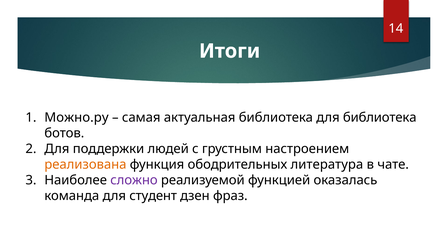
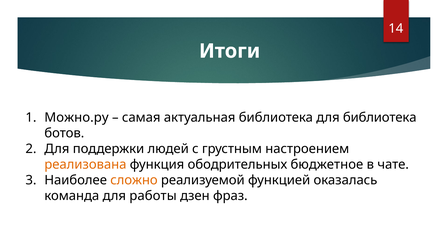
литература: литература -> бюджетное (327, 165)
сложно colour: purple -> orange (134, 180)
студент: студент -> работы (153, 196)
